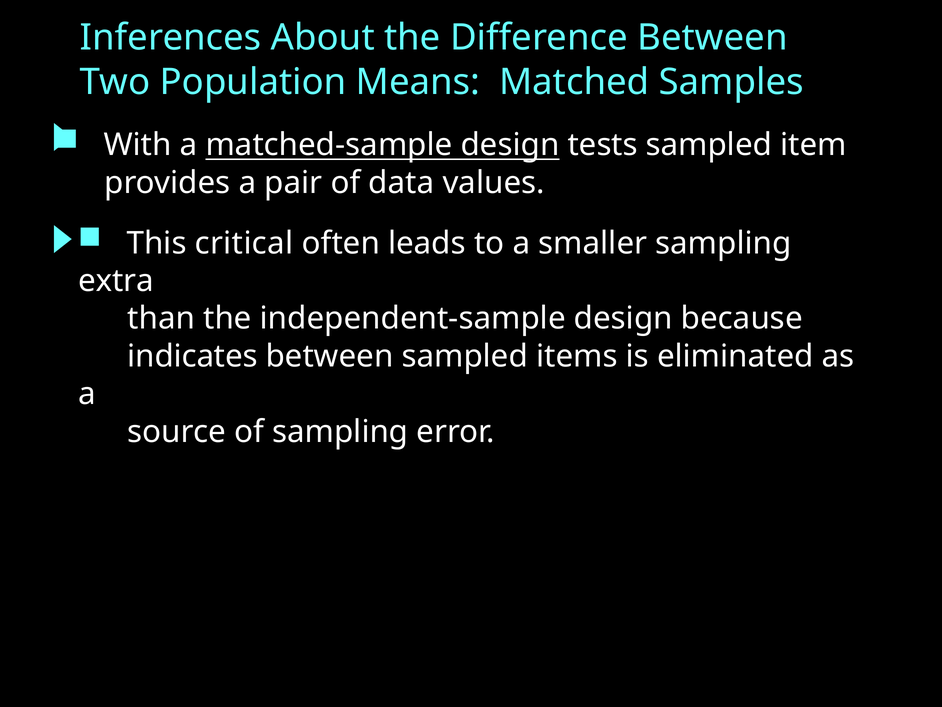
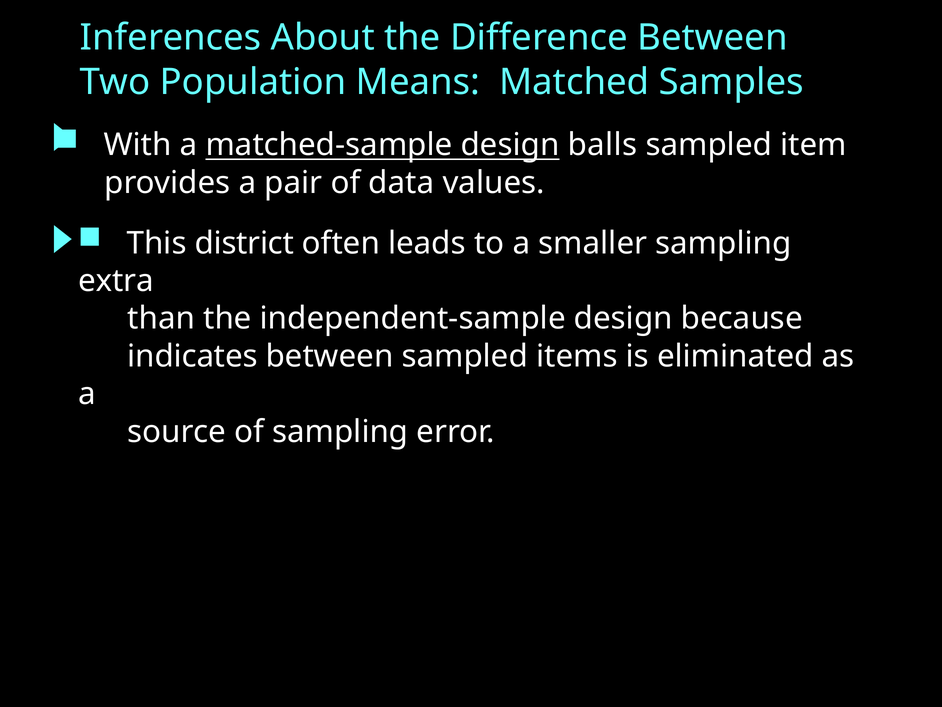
tests: tests -> balls (603, 145)
critical: critical -> district (244, 243)
